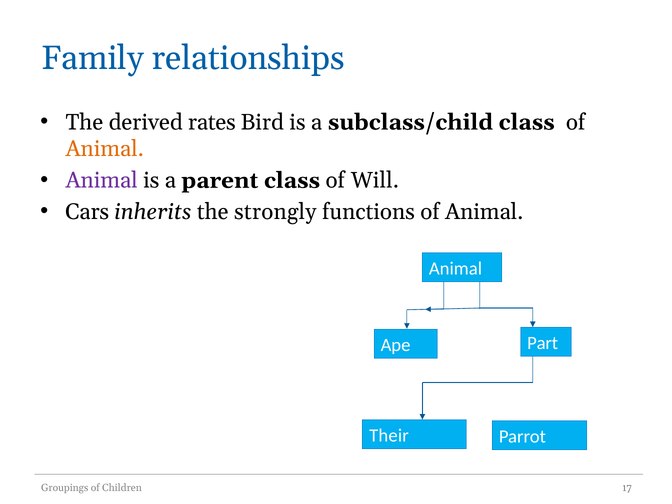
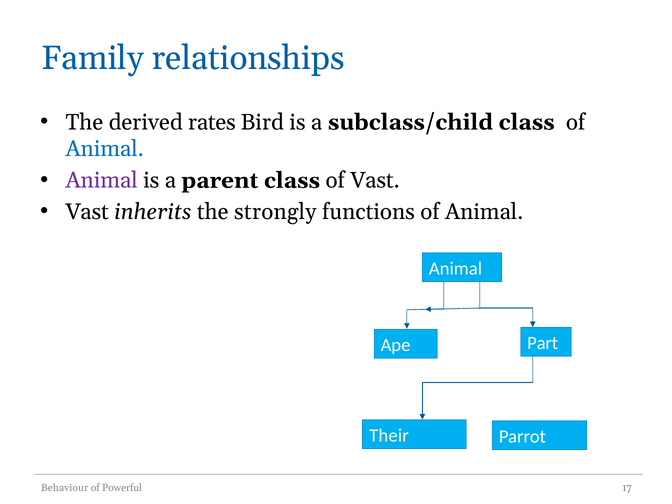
Animal colour: orange -> blue (105, 149)
of Will: Will -> Vast (375, 180)
Cars: Cars -> Vast (87, 212)
Groupings: Groupings -> Behaviour (65, 488)
Children: Children -> Powerful (122, 488)
